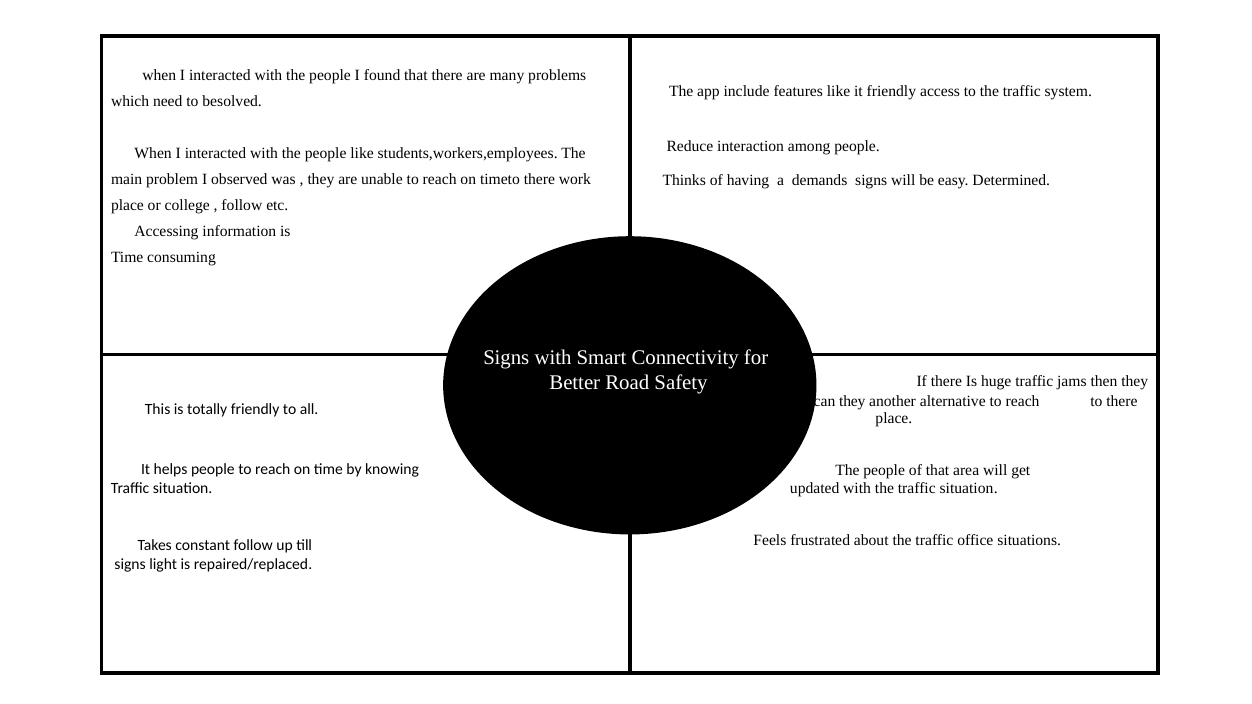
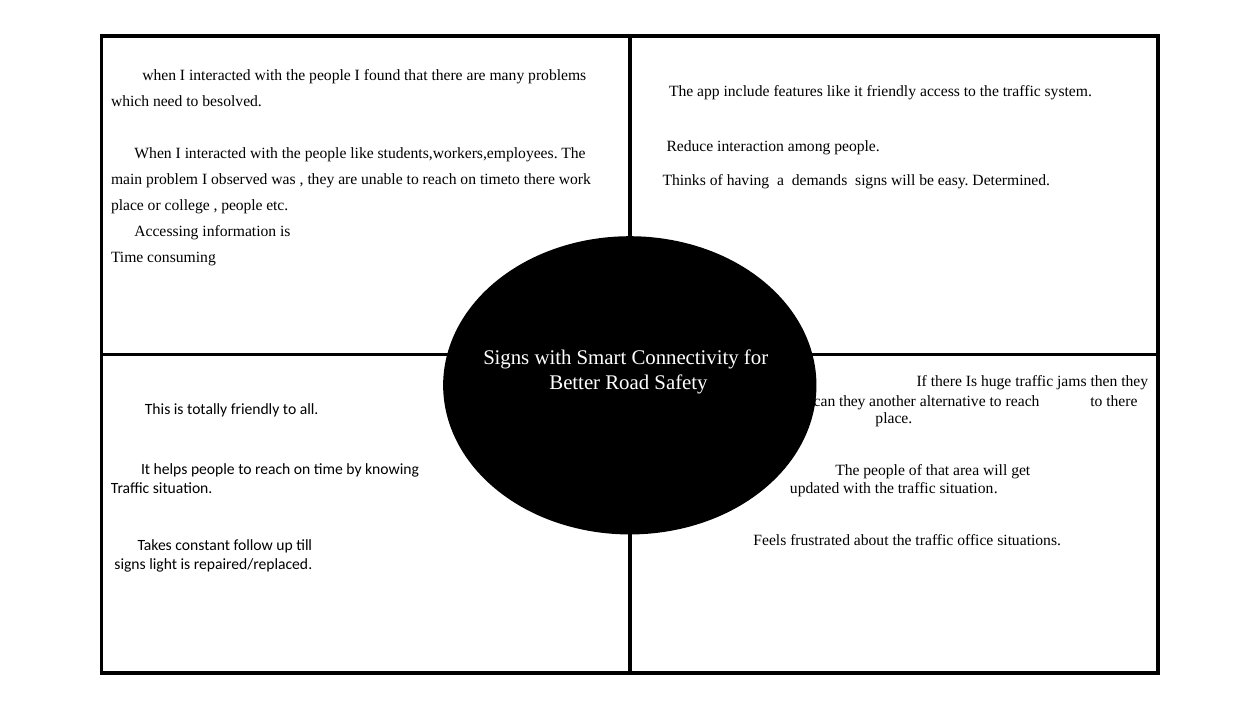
follow: follow -> people (242, 206)
